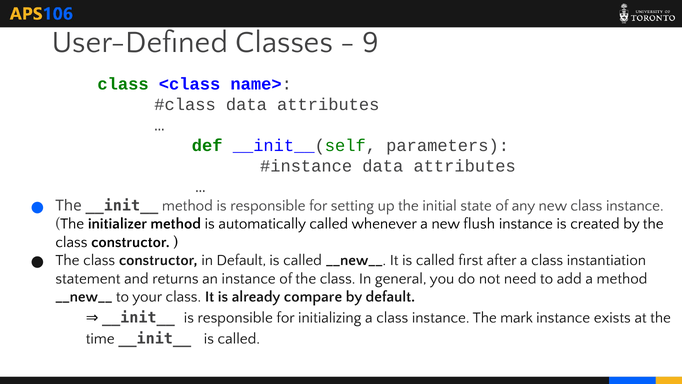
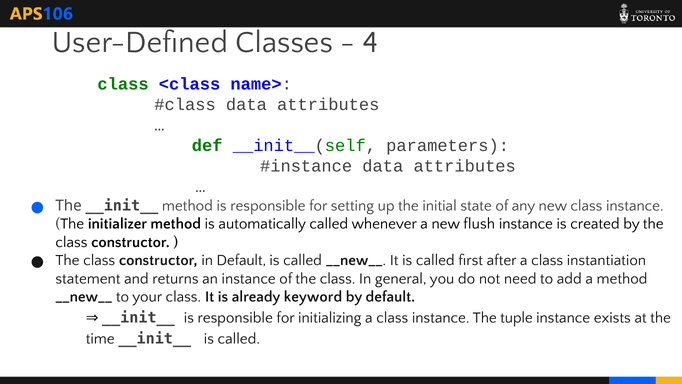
9: 9 -> 4 (370, 42)
compare: compare -> keyword (313, 296)
mark: mark -> tuple (517, 317)
